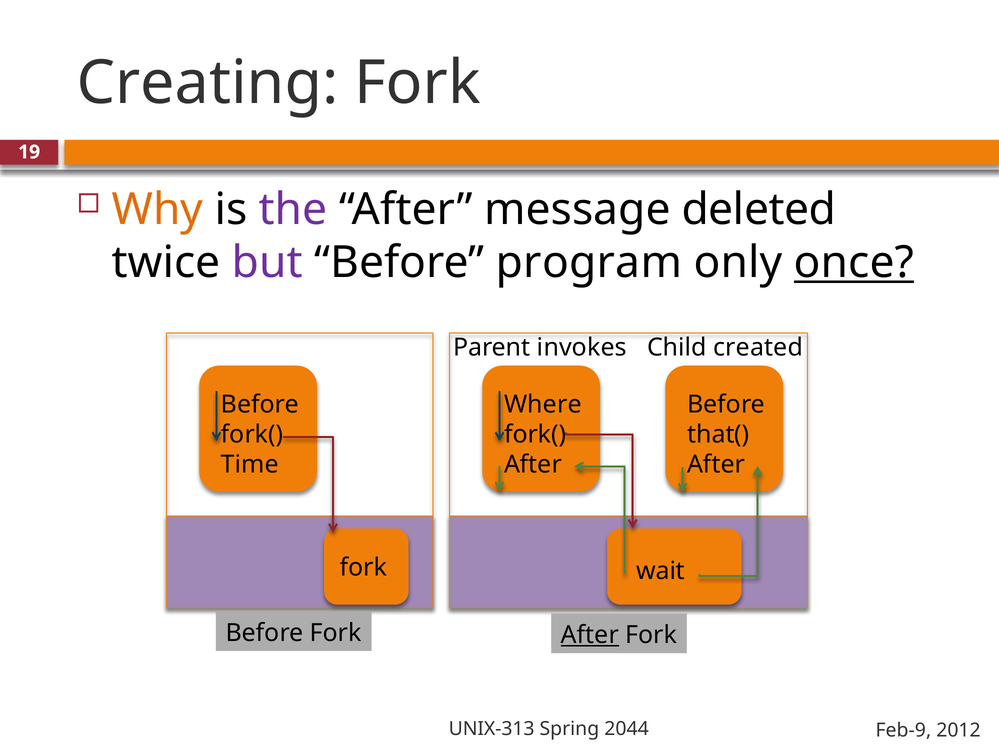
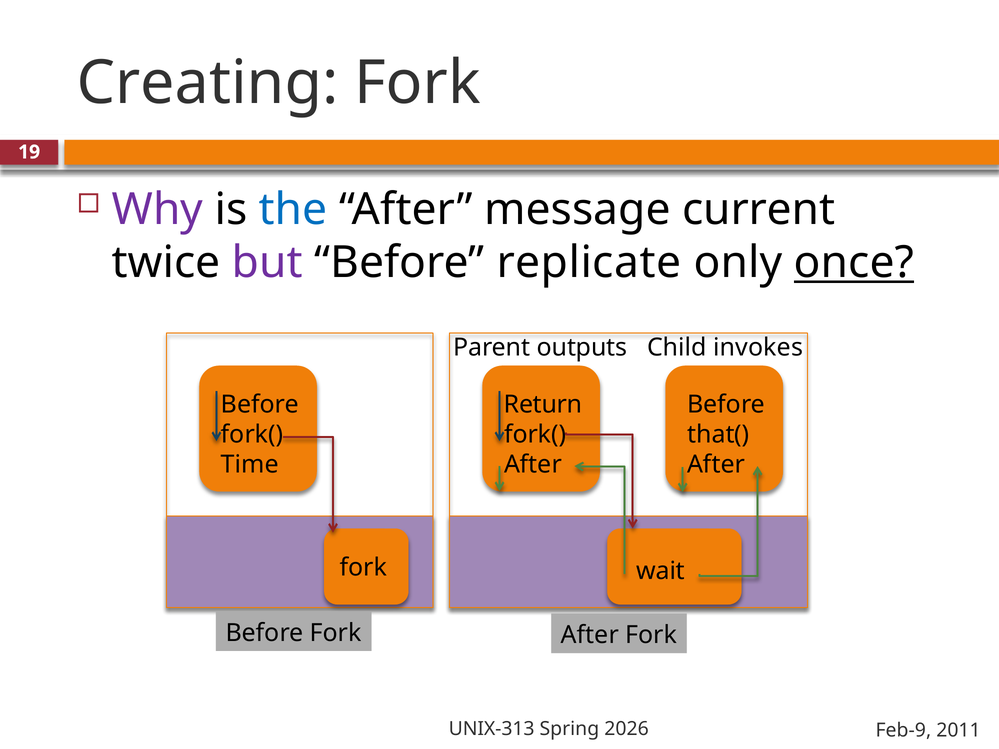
Why colour: orange -> purple (157, 209)
the colour: purple -> blue (293, 209)
deleted: deleted -> current (759, 209)
program: program -> replicate (589, 263)
invokes: invokes -> outputs (582, 348)
created: created -> invokes (758, 348)
Where: Where -> Return (543, 405)
After underline: present -> none (590, 635)
2044: 2044 -> 2026 (627, 729)
2012: 2012 -> 2011 (959, 731)
